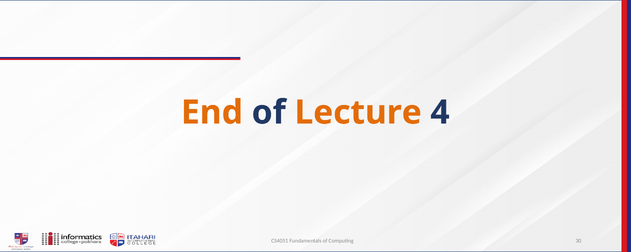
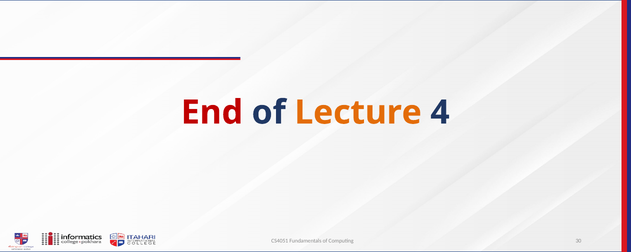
End colour: orange -> red (212, 113)
